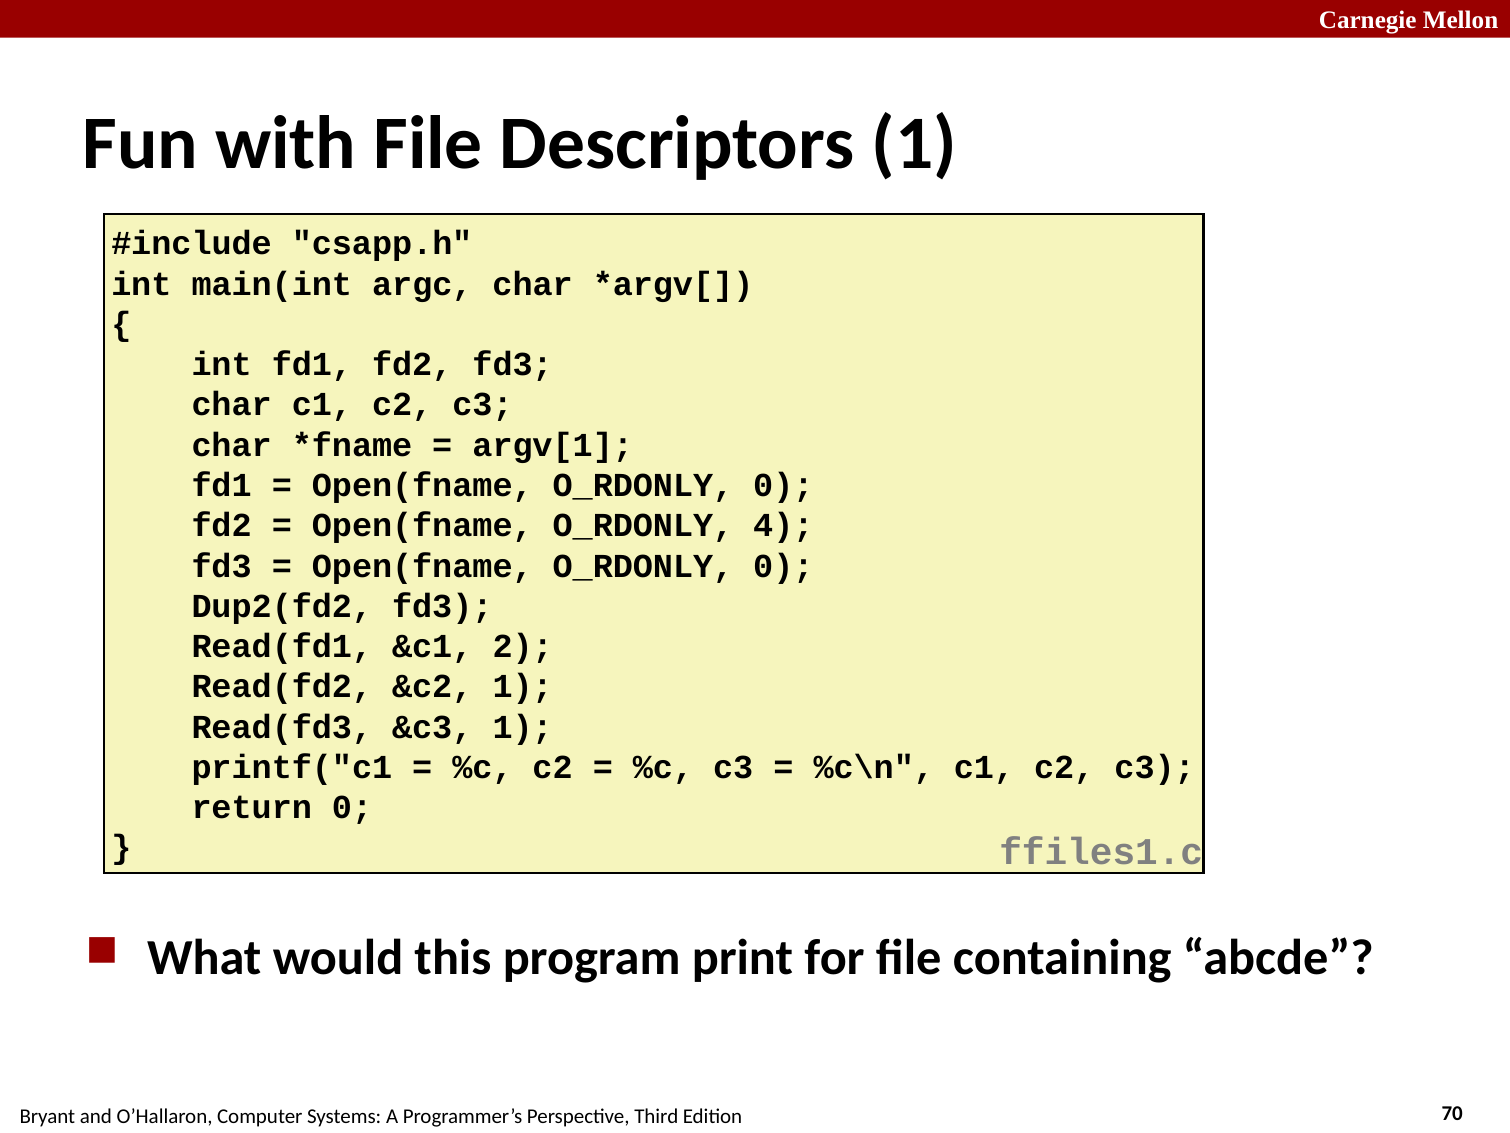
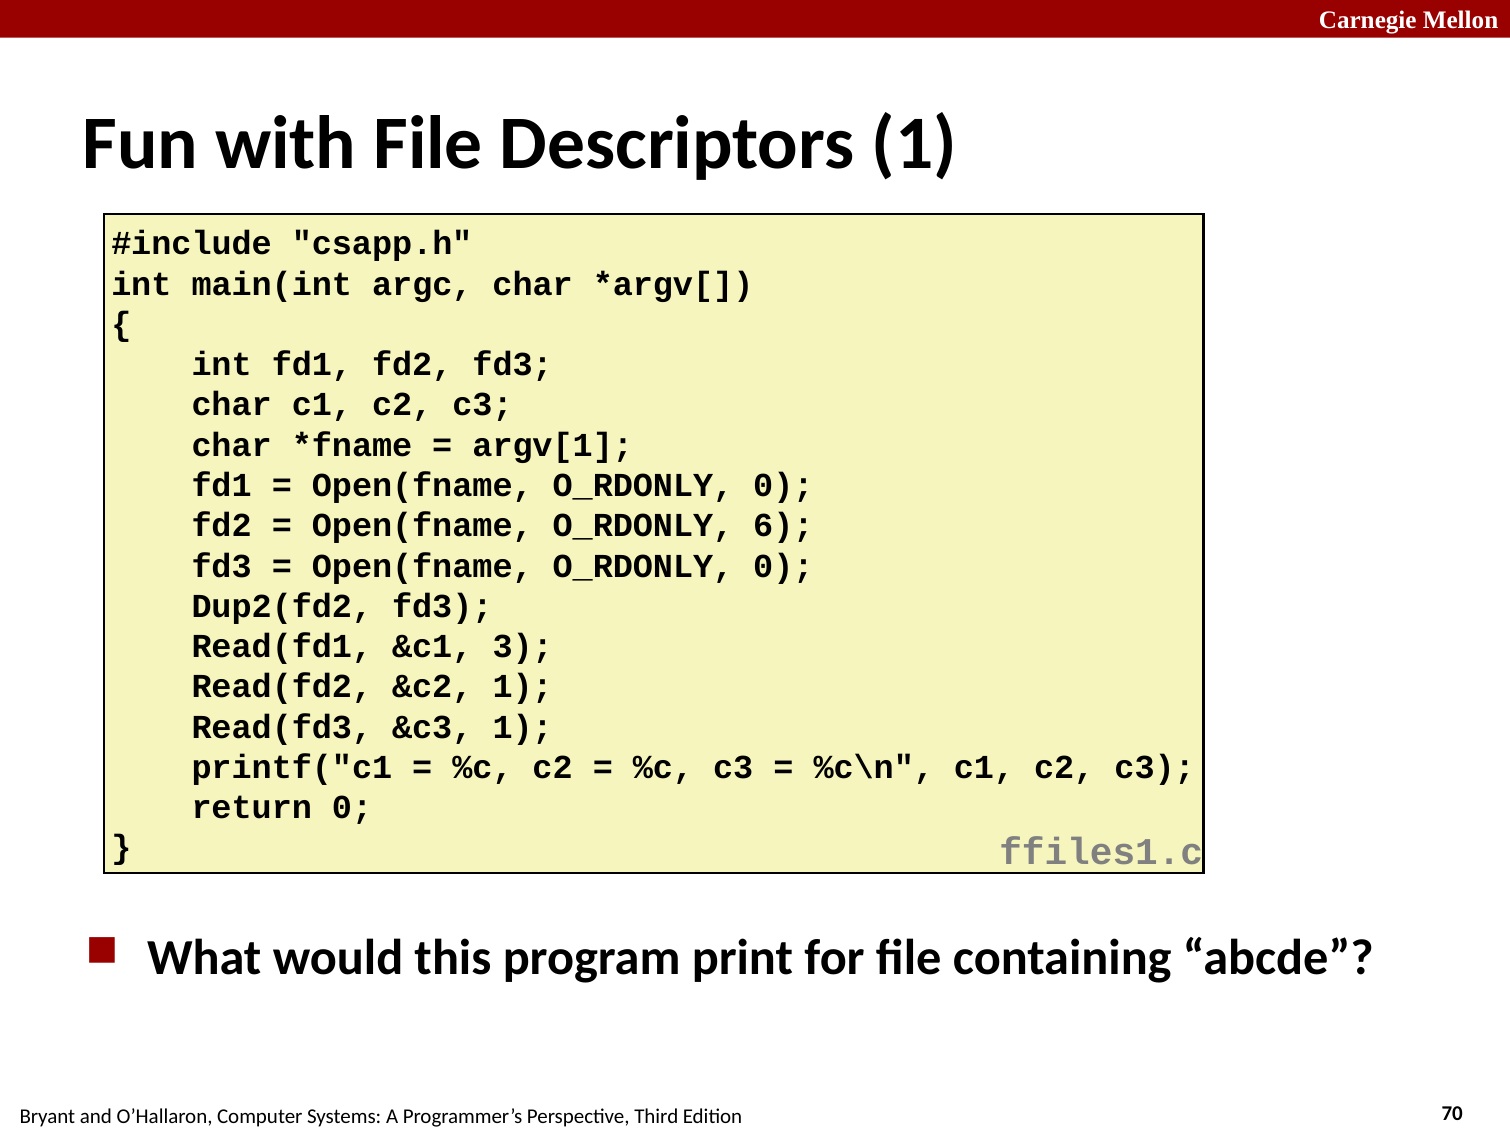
4: 4 -> 6 (783, 525)
2: 2 -> 3 (523, 646)
